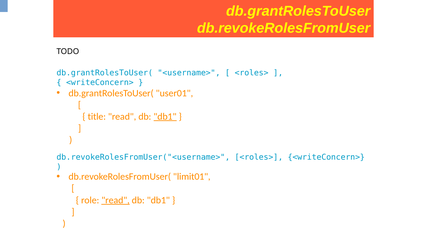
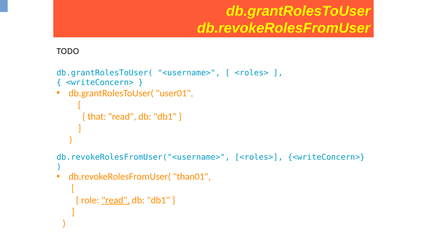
title: title -> that (97, 117)
db1 underline: present -> none (165, 117)
limit01: limit01 -> than01 (192, 177)
